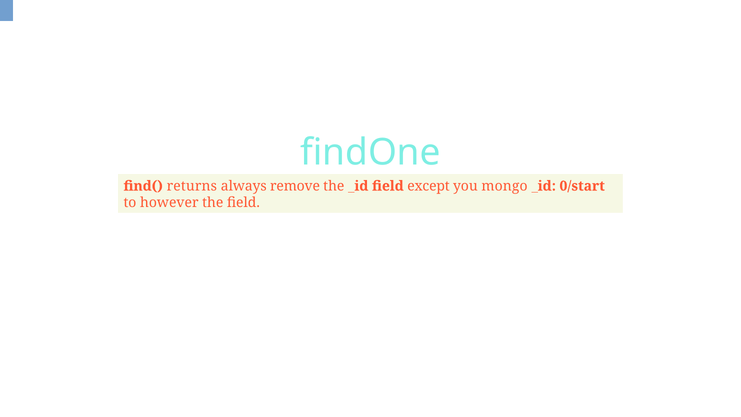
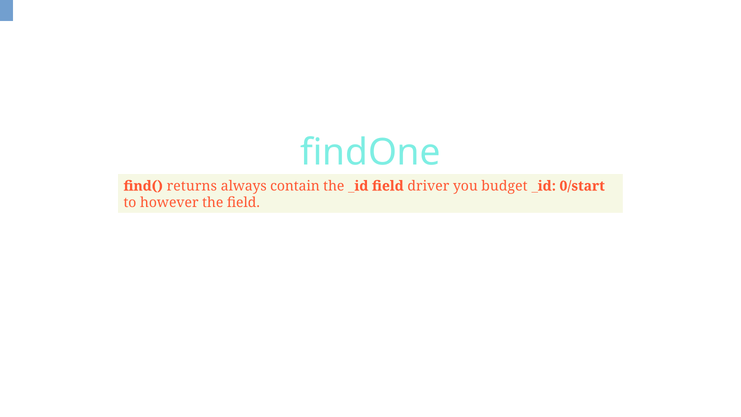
remove: remove -> contain (295, 186)
except: except -> driver (428, 186)
mongo: mongo -> budget (504, 186)
